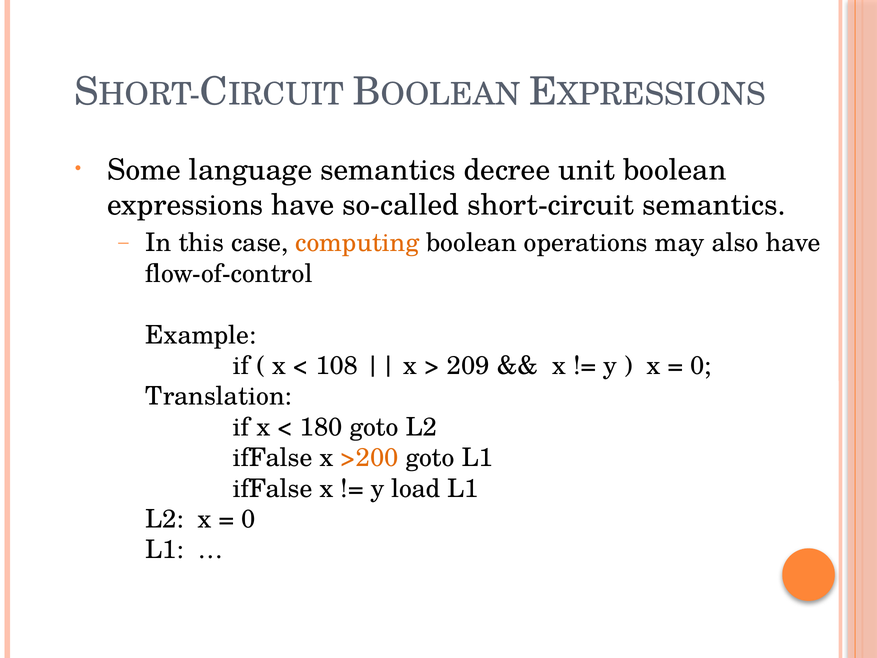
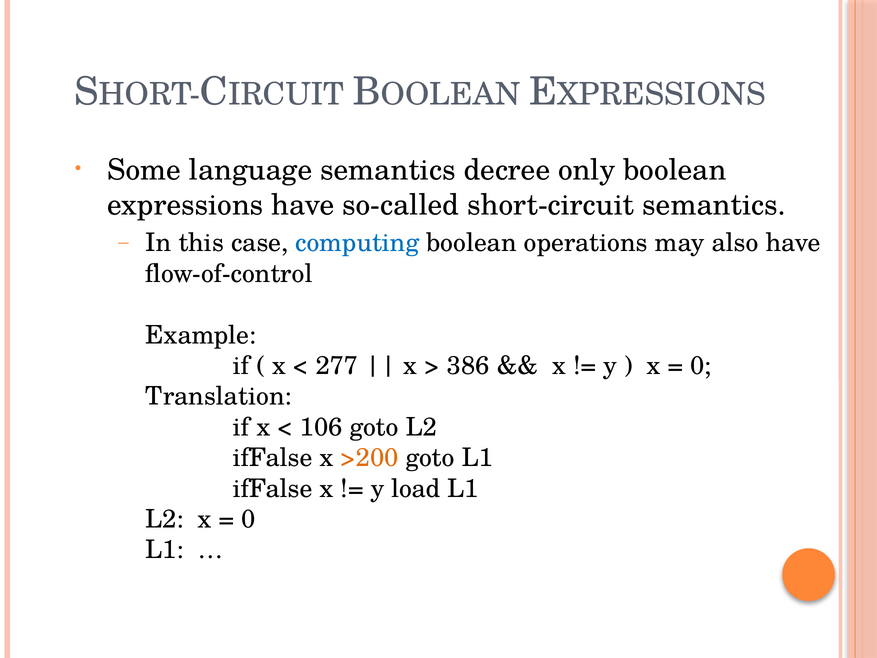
unit: unit -> only (587, 170)
computing colour: orange -> blue (357, 243)
108: 108 -> 277 (337, 366)
209: 209 -> 386 (468, 366)
180: 180 -> 106 (321, 427)
